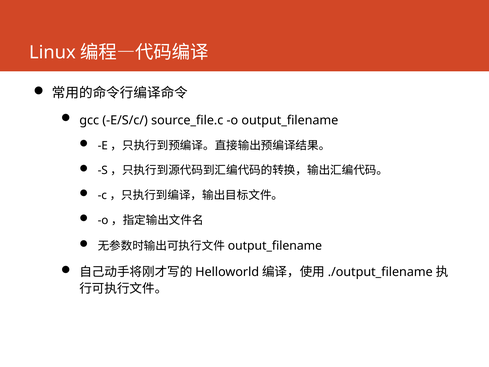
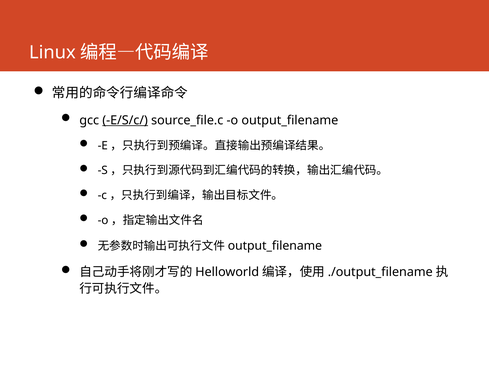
E/S/c/ underline: none -> present (125, 120)
